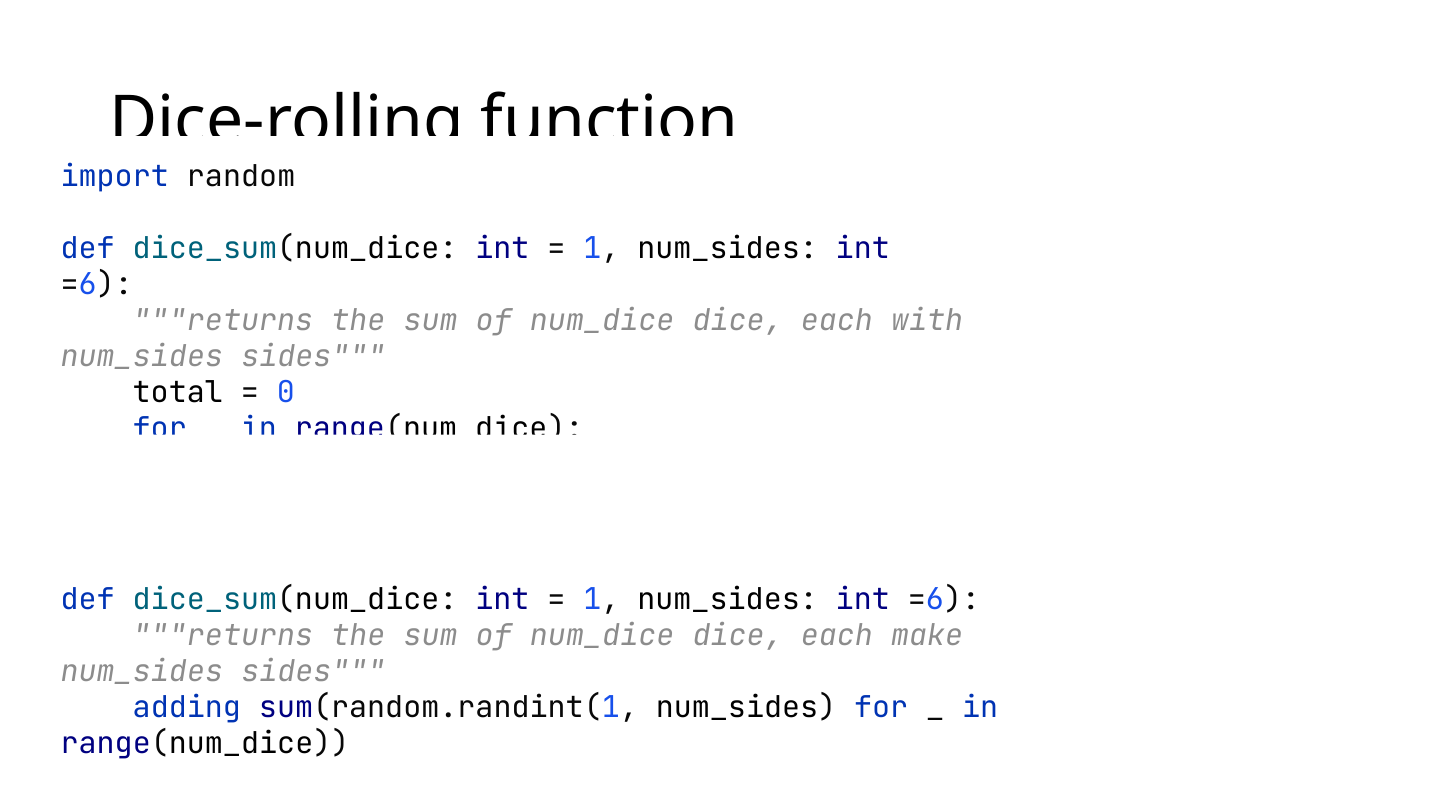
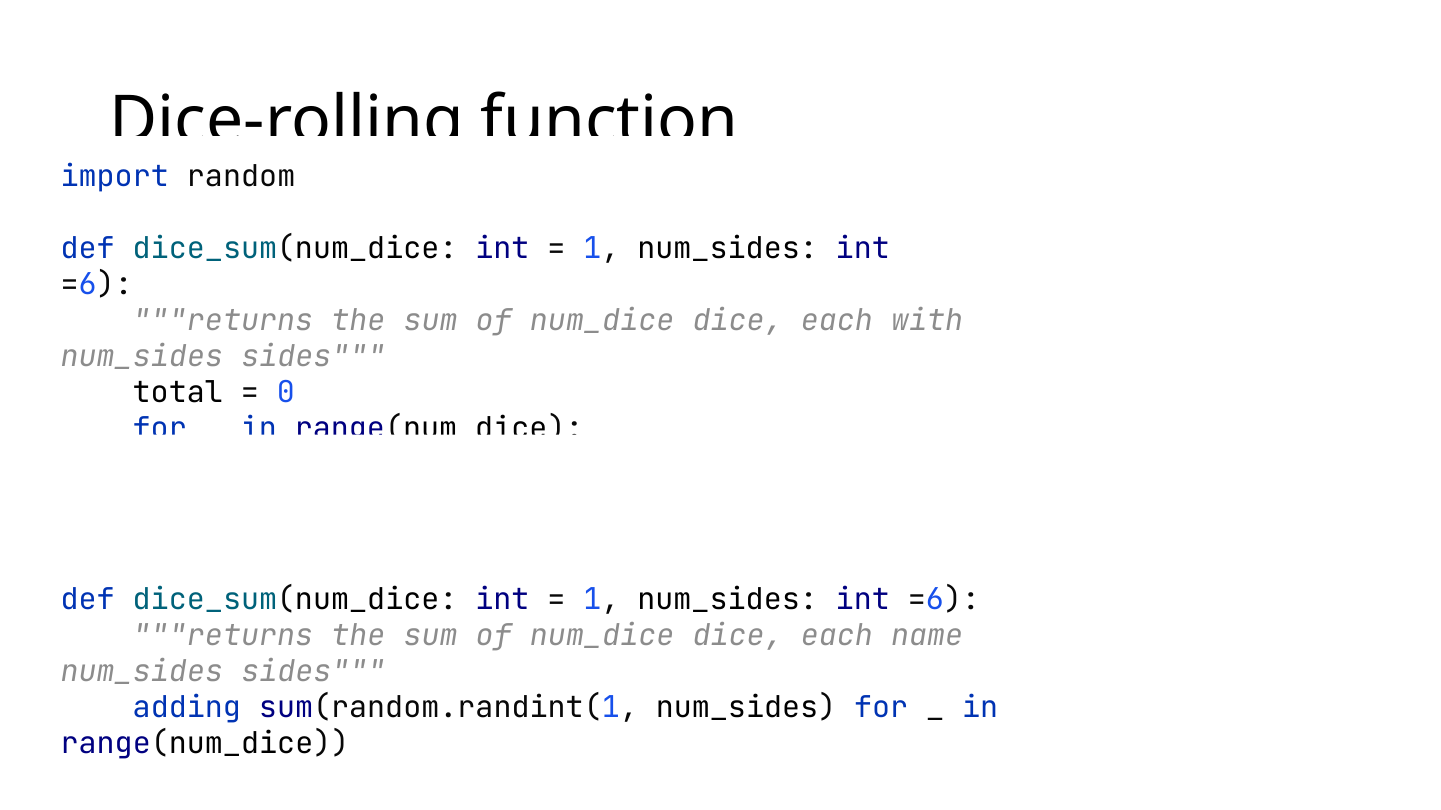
make: make -> name (927, 636)
